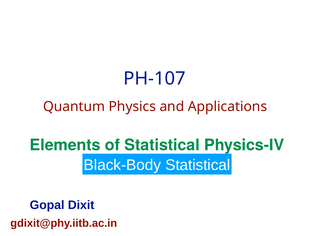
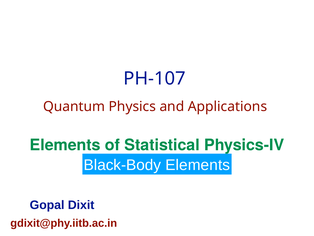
Black-Body Statistical: Statistical -> Elements (198, 165)
